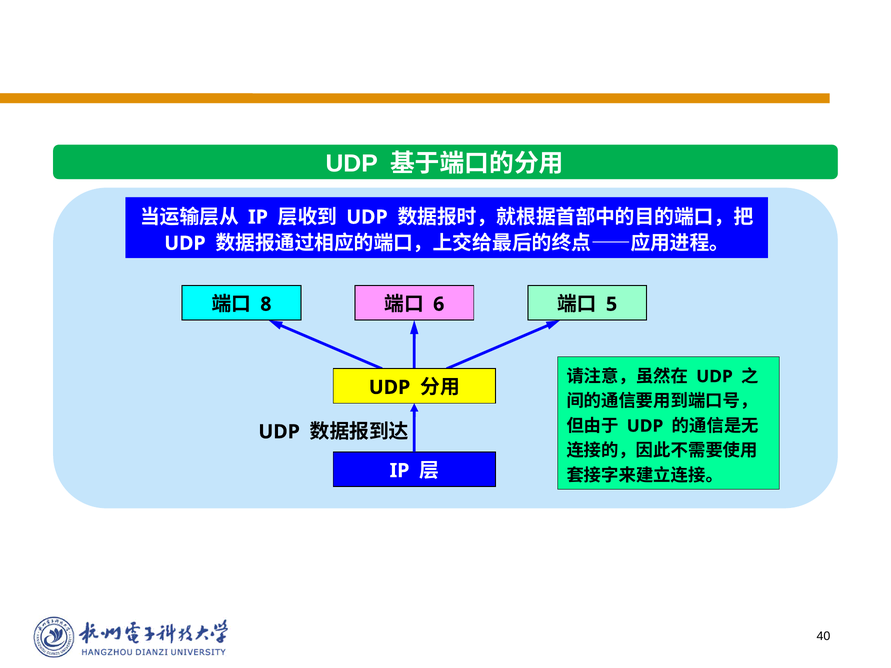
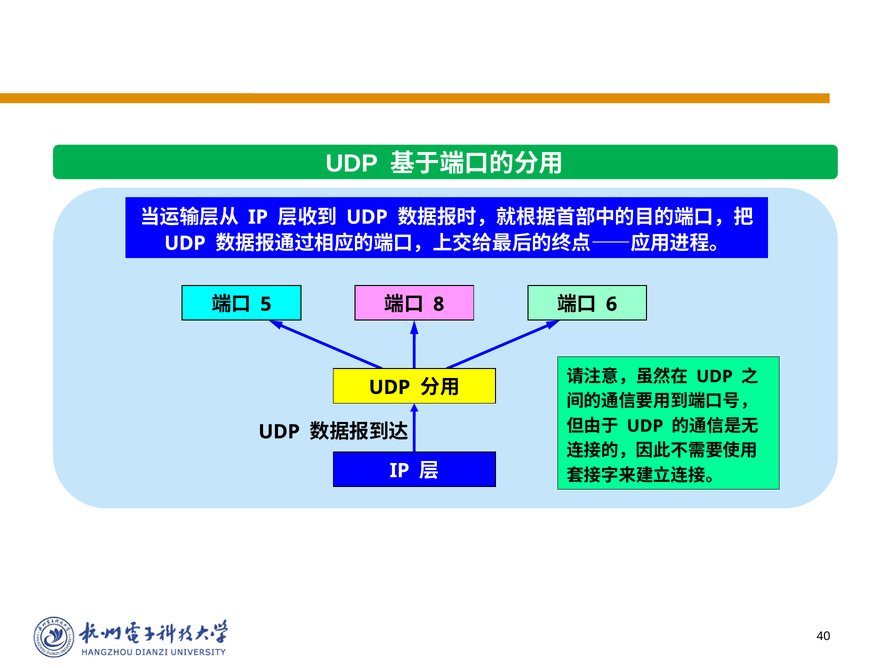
8: 8 -> 5 (266, 304)
6: 6 -> 8 (439, 304)
5: 5 -> 6 (612, 304)
